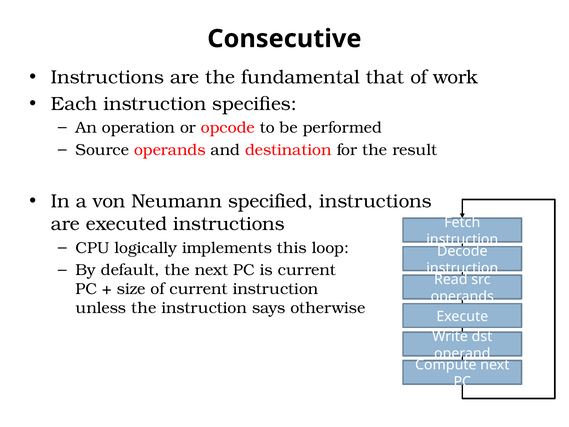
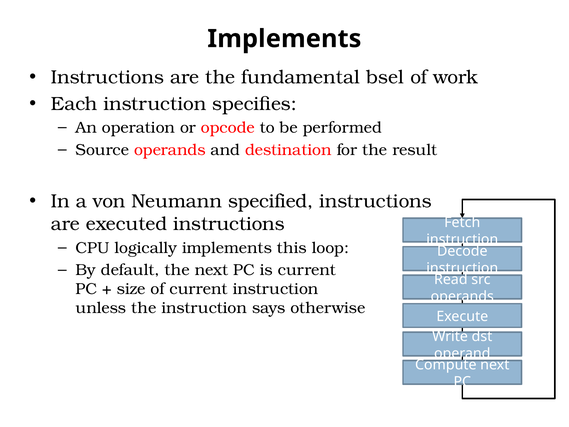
Consecutive: Consecutive -> Implements (284, 39)
that: that -> bsel (385, 77)
